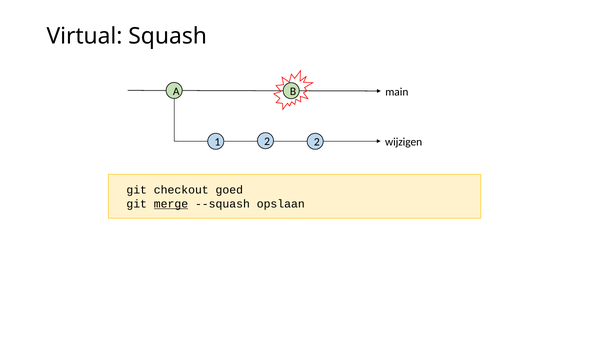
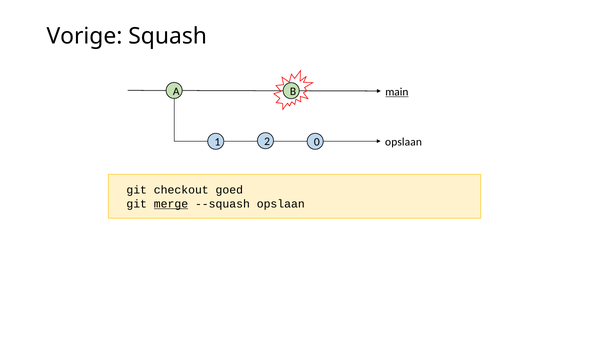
Virtual: Virtual -> Vorige (84, 36)
main underline: none -> present (397, 92)
2 wijzigen: wijzigen -> opslaan (404, 142)
1 2: 2 -> 0 (317, 142)
